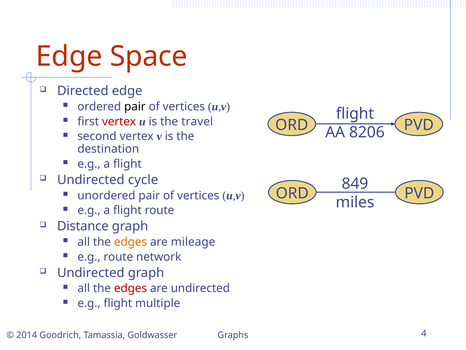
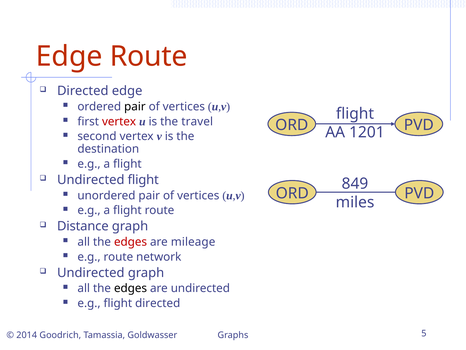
Edge Space: Space -> Route (149, 56)
8206: 8206 -> 1201 (367, 132)
Undirected cycle: cycle -> flight (143, 180)
edges colour: orange -> red (131, 242)
edges colour: red -> black (131, 288)
flight multiple: multiple -> directed (158, 303)
4: 4 -> 5 (424, 333)
